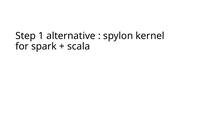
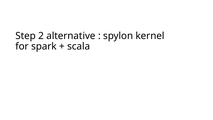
1: 1 -> 2 (41, 36)
